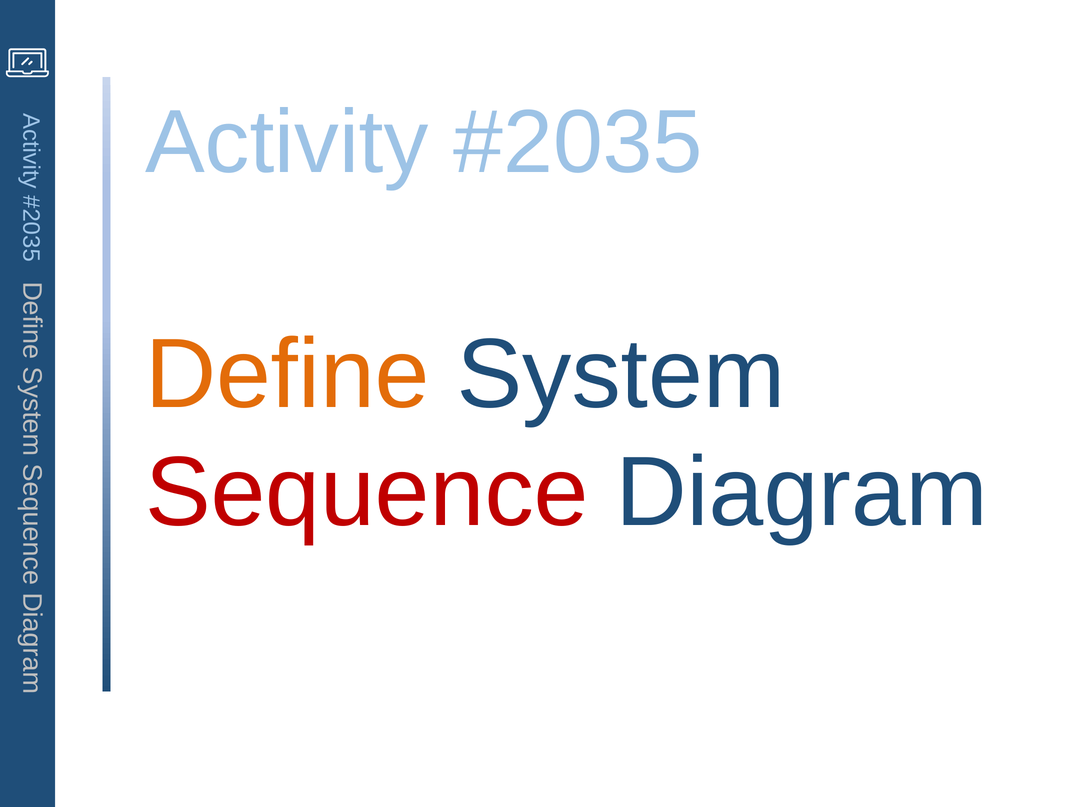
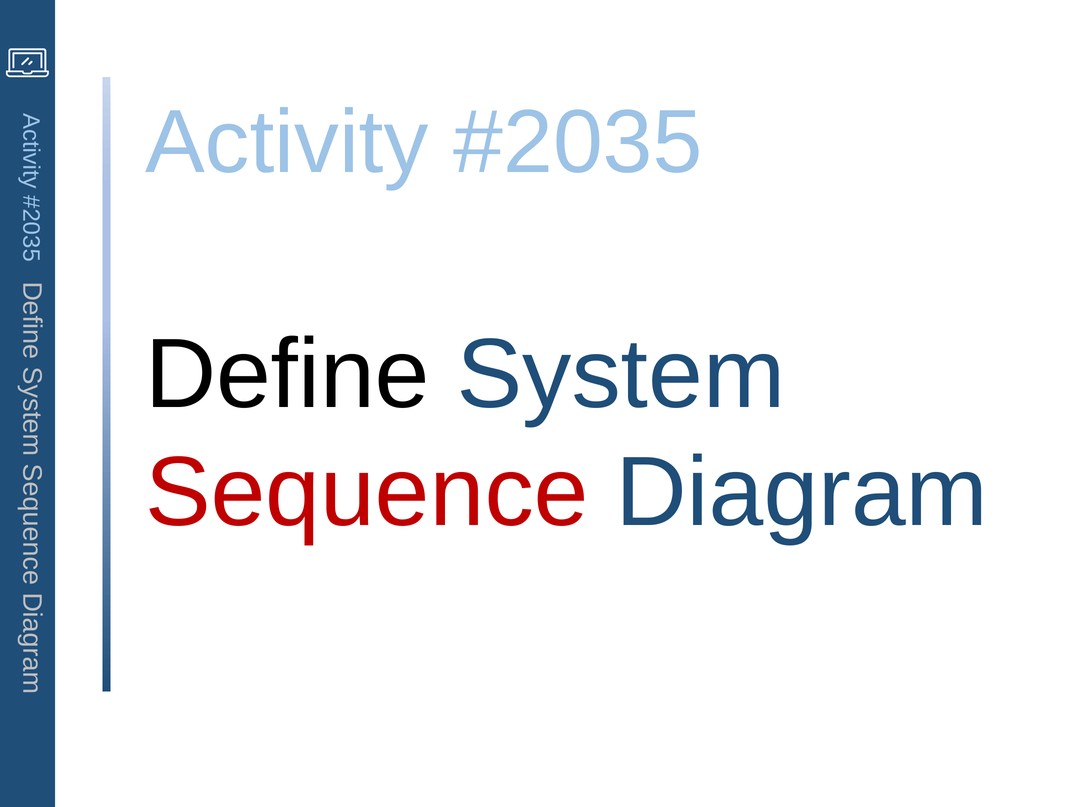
Define colour: orange -> black (287, 374)
